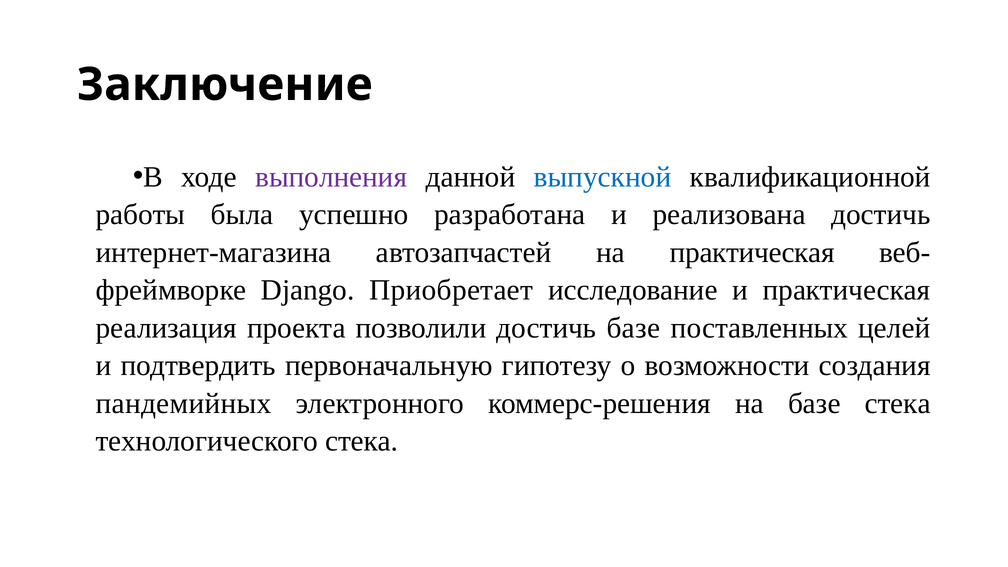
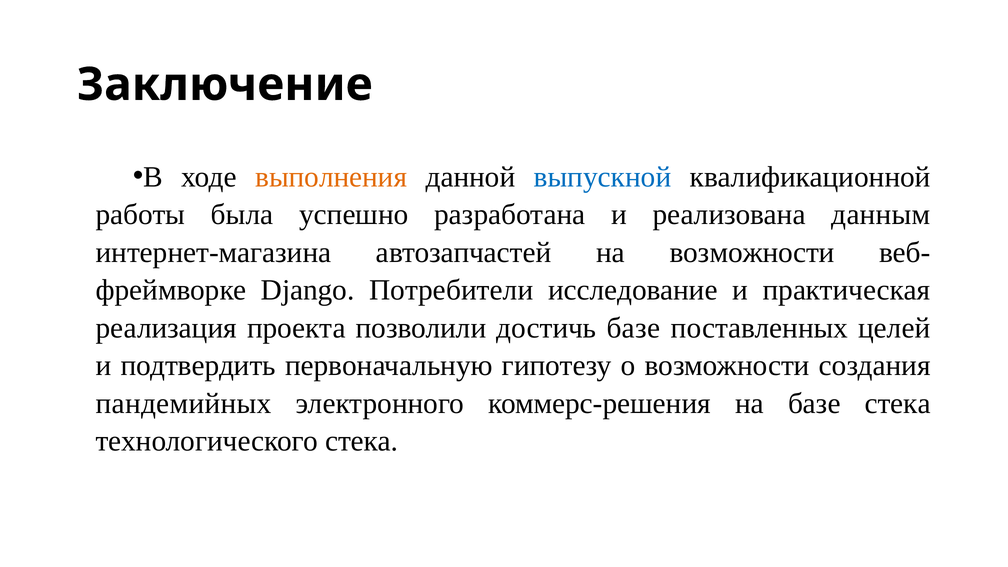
выполнения colour: purple -> orange (331, 177)
реализована достичь: достичь -> данным (881, 215)
на практическая: практическая -> возможности (752, 252)
Приобретает: Приобретает -> Потребители (451, 290)
